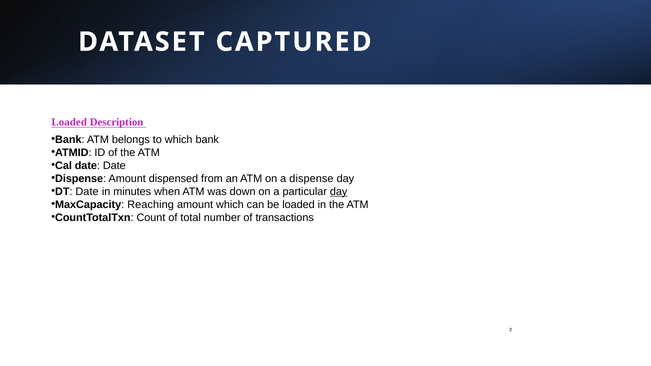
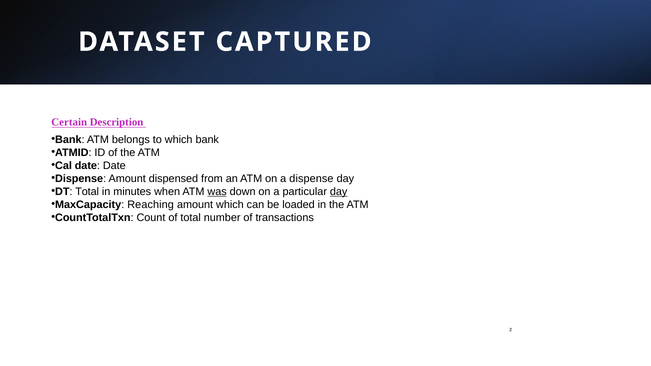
Loaded: Loaded -> Certain (69, 122)
DT Date: Date -> Total (87, 192)
was underline: none -> present (217, 192)
